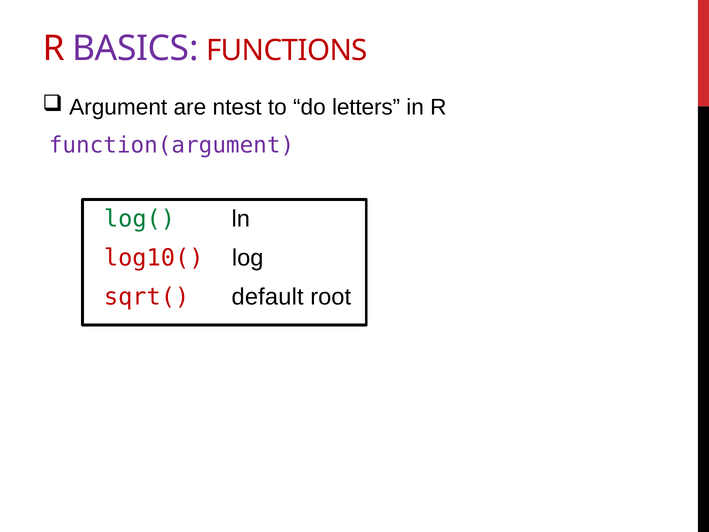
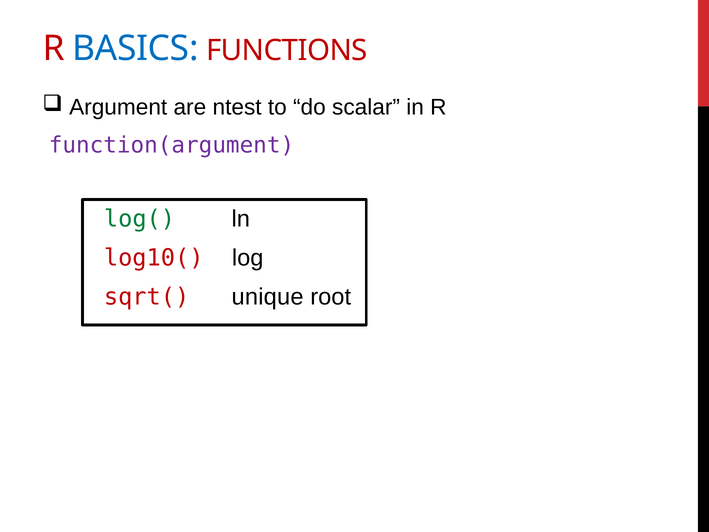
BASICS colour: purple -> blue (135, 49)
letters: letters -> scalar (366, 107)
default: default -> unique (268, 297)
